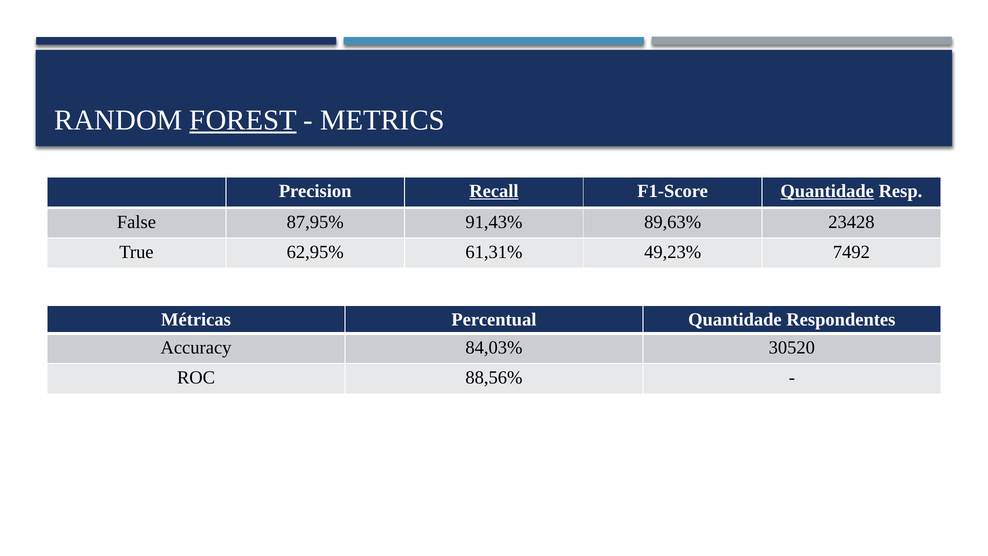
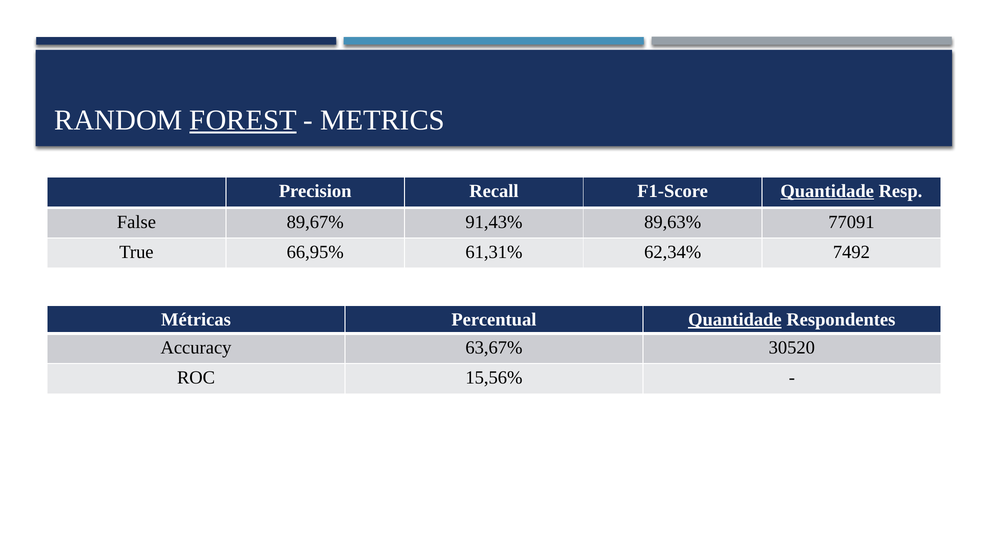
Recall underline: present -> none (494, 191)
87,95%: 87,95% -> 89,67% (315, 222)
23428: 23428 -> 77091 (851, 222)
62,95%: 62,95% -> 66,95% (315, 252)
49,23%: 49,23% -> 62,34% (673, 252)
Quantidade underline: none -> present (735, 320)
84,03%: 84,03% -> 63,67% (494, 348)
88,56%: 88,56% -> 15,56% (494, 378)
